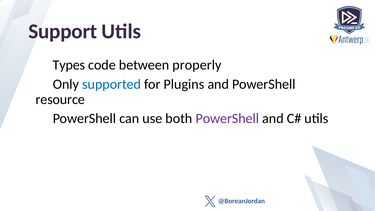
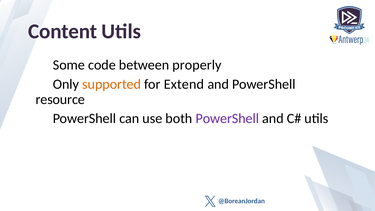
Support: Support -> Content (63, 31)
Types: Types -> Some (69, 65)
supported colour: blue -> orange (112, 84)
Plugins: Plugins -> Extend (184, 84)
